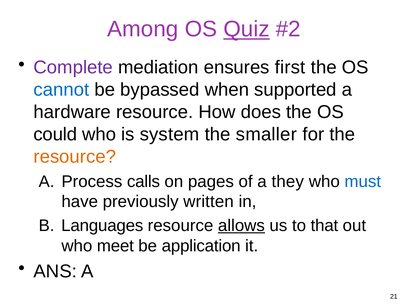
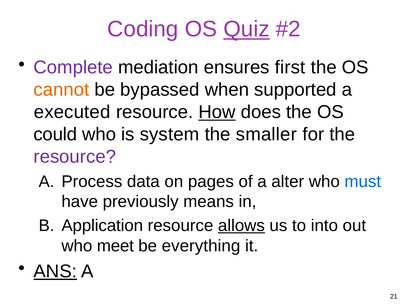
Among: Among -> Coding (143, 29)
cannot colour: blue -> orange (61, 90)
hardware: hardware -> executed (72, 112)
How underline: none -> present (217, 112)
resource colour: orange -> purple (75, 157)
calls: calls -> data (143, 181)
they: they -> alter (288, 181)
written: written -> means (209, 202)
Languages: Languages -> Application (102, 225)
that: that -> into (324, 225)
application: application -> everything (201, 246)
ANS underline: none -> present (55, 271)
